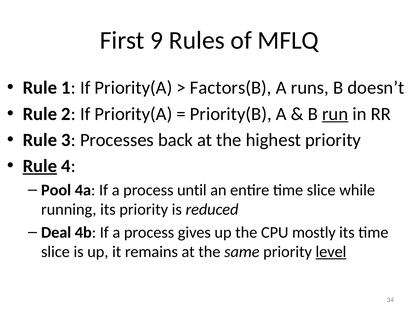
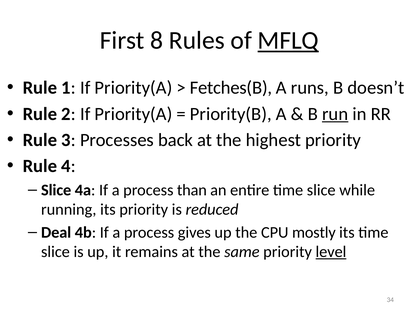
9: 9 -> 8 (157, 41)
MFLQ underline: none -> present (288, 41)
Factors(B: Factors(B -> Fetches(B (231, 88)
Rule underline: present -> none (40, 166)
Pool: Pool -> Slice (56, 190)
until: until -> than (192, 190)
